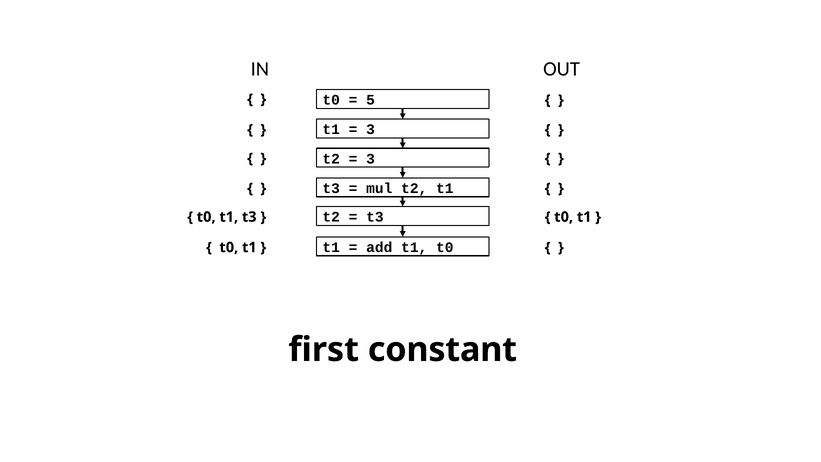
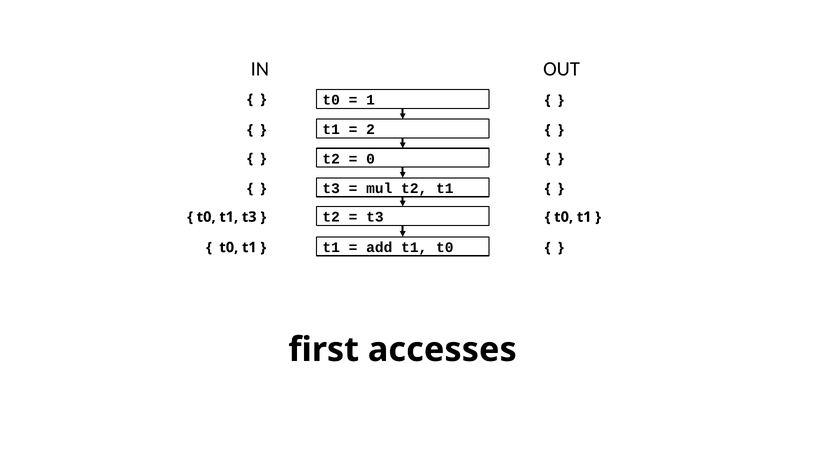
5: 5 -> 1 (371, 100)
3: 3 -> 2 (371, 130)
3: 3 -> 0 (371, 159)
constant: constant -> accesses (442, 350)
